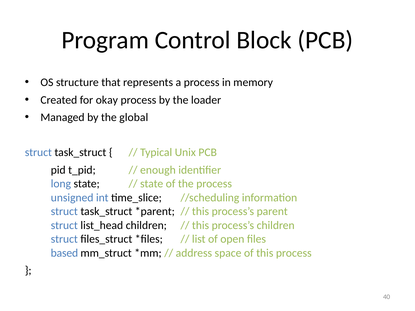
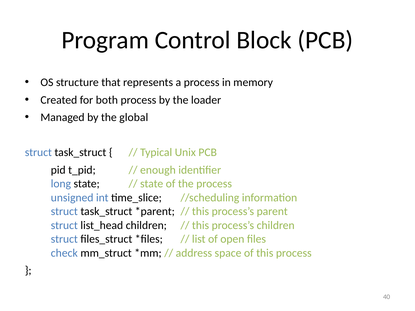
okay: okay -> both (107, 100)
based: based -> check (64, 253)
